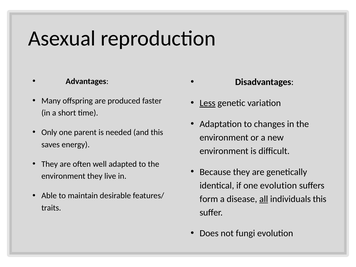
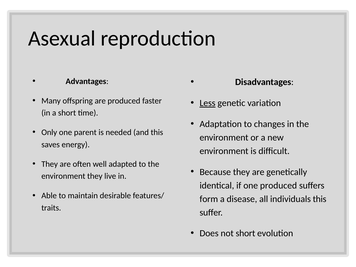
one evolution: evolution -> produced (278, 185)
all underline: present -> none (264, 199)
not fungi: fungi -> short (246, 233)
